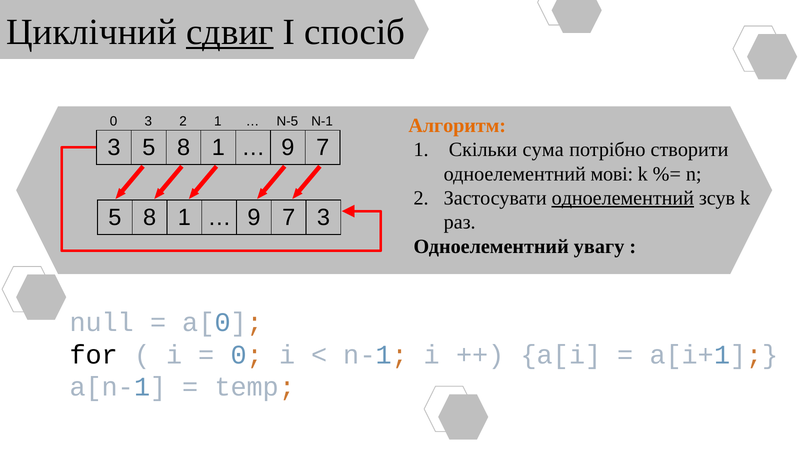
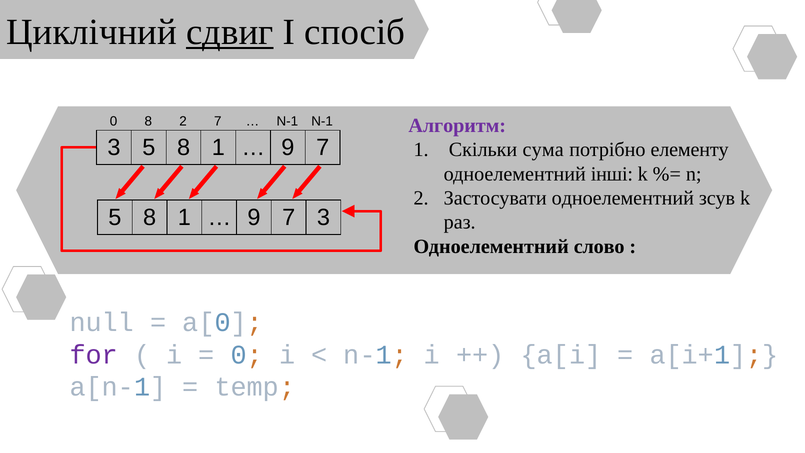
0 3: 3 -> 8 (148, 121)
2 1: 1 -> 7 (218, 121)
N-5: N-5 -> N-1 (287, 121)
Алгоритм colour: orange -> purple (457, 126)
створити: створити -> елементу (690, 150)
мові: мові -> інші (612, 174)
одноелементний underline: present -> none (623, 198)
увагу: увагу -> слово (599, 246)
for colour: black -> purple (94, 355)
